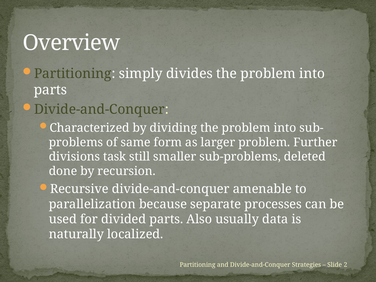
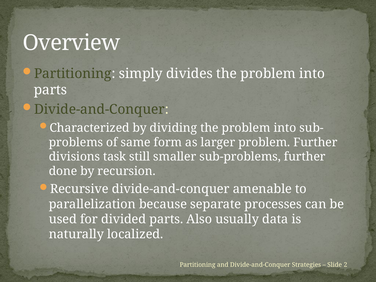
sub-problems deleted: deleted -> further (305, 157)
